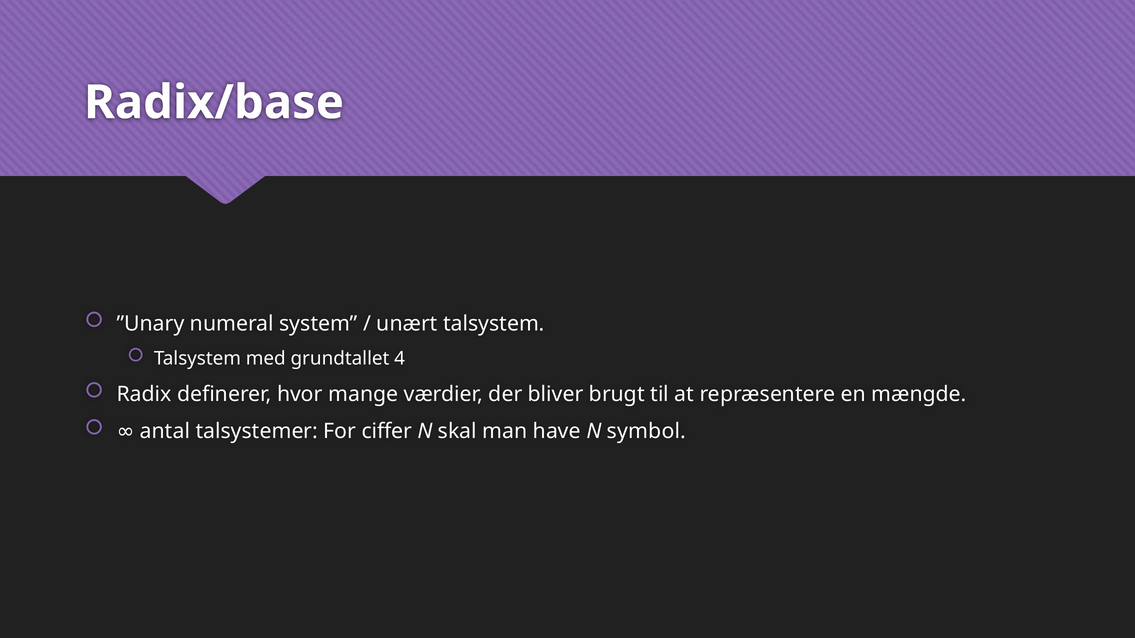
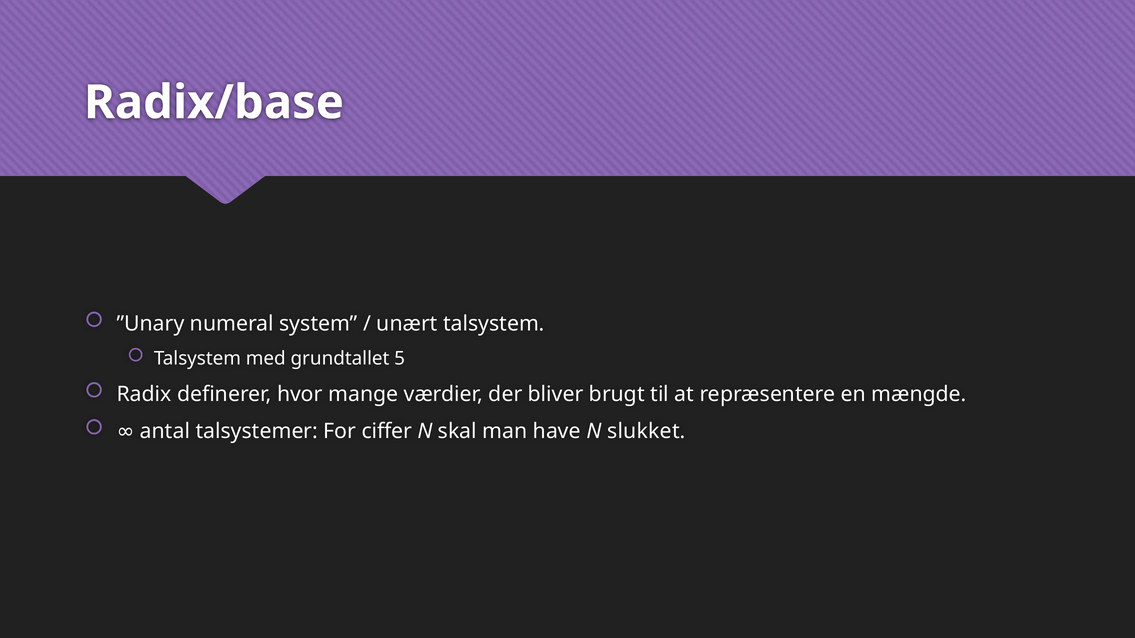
4: 4 -> 5 (400, 359)
symbol: symbol -> slukket (646, 431)
